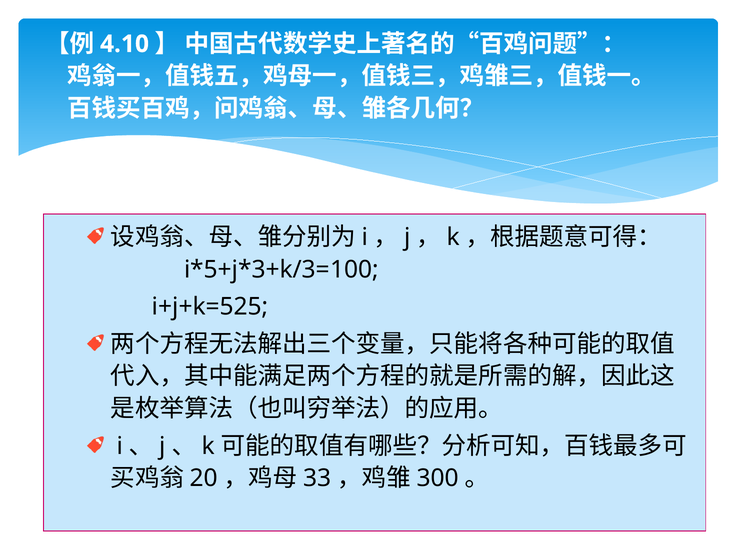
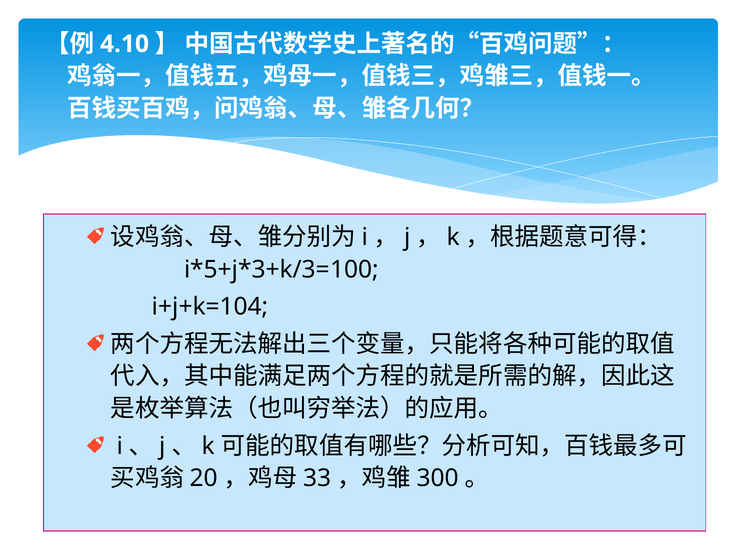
i+j+k=525: i+j+k=525 -> i+j+k=104 (210, 307)
